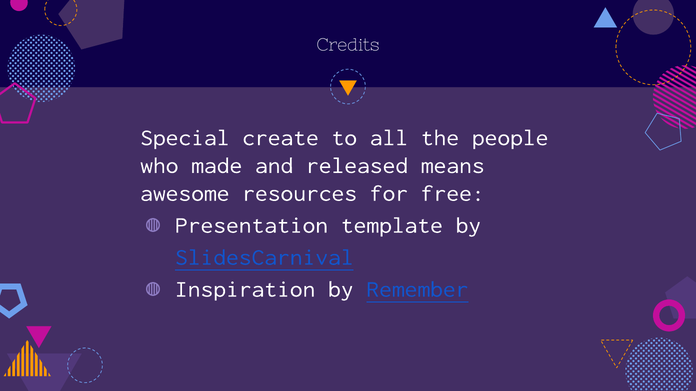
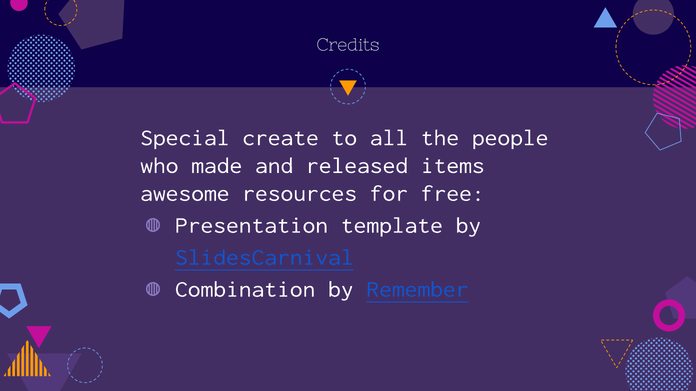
means: means -> items (453, 166)
Inspiration: Inspiration -> Combination (245, 289)
